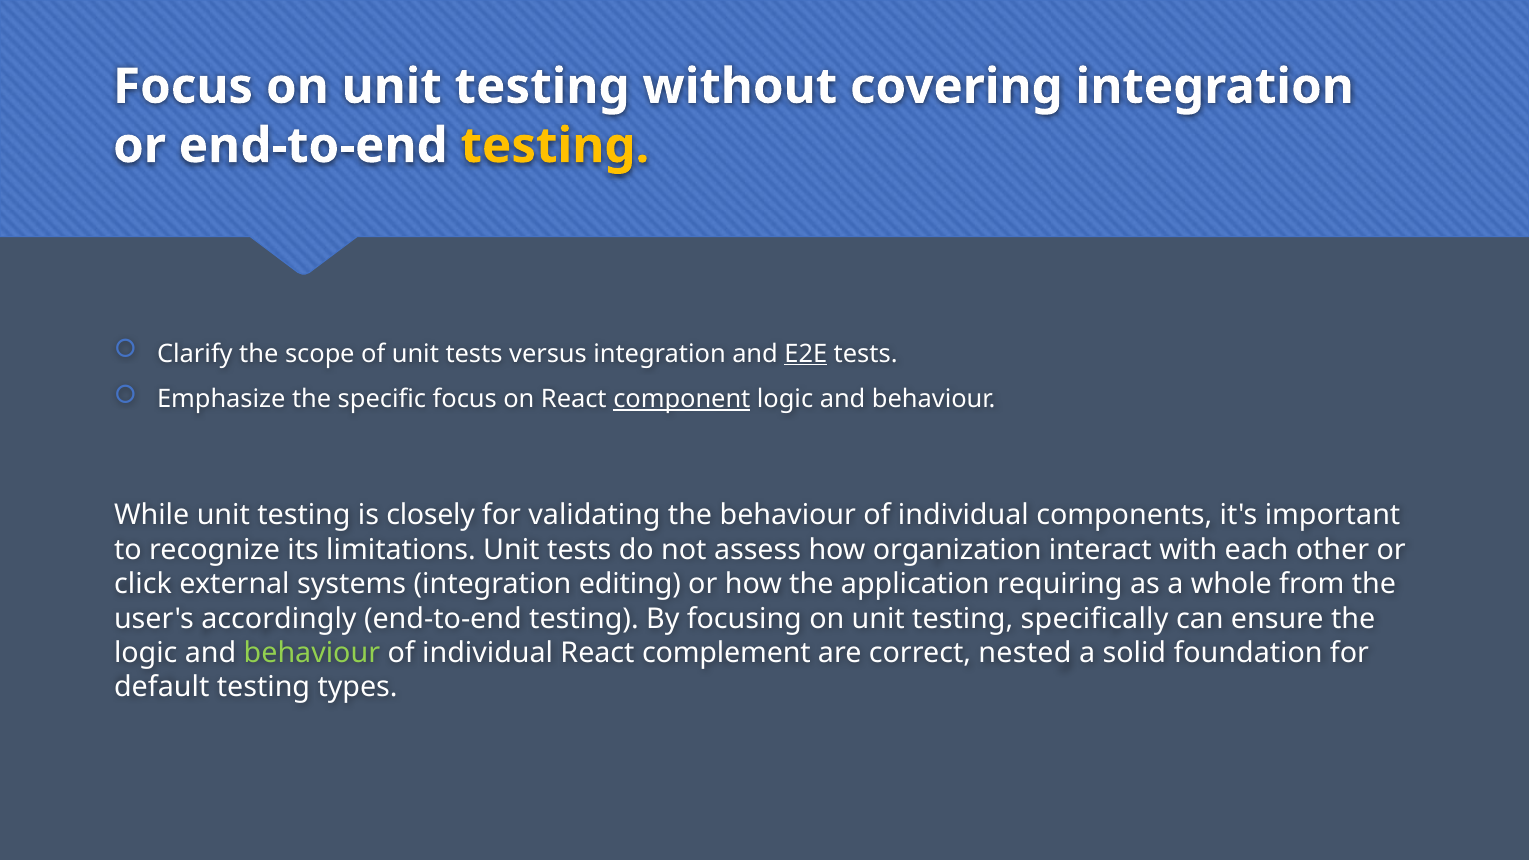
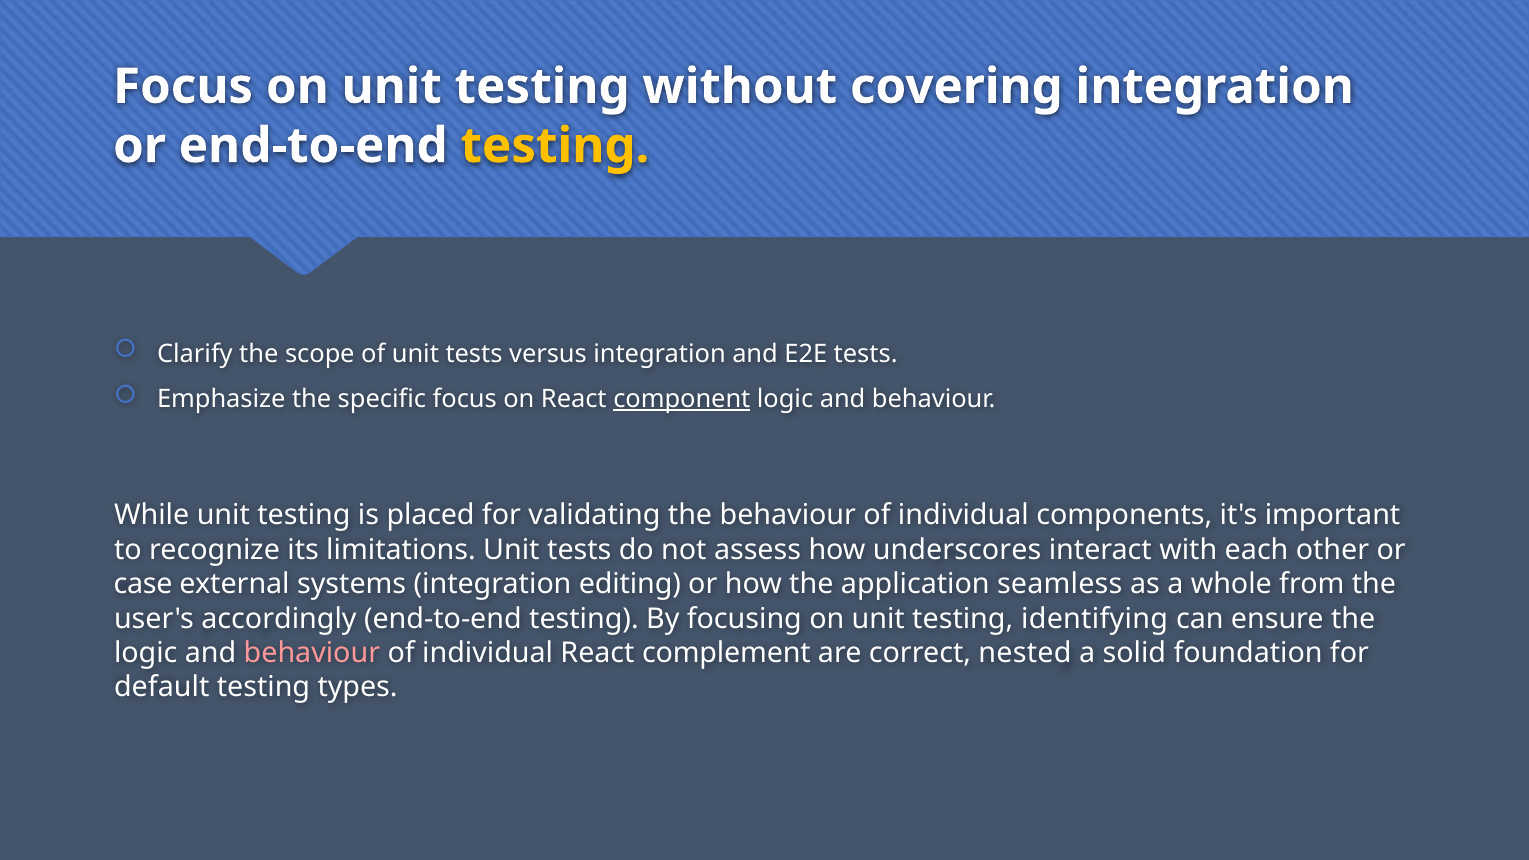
E2E underline: present -> none (806, 354)
closely: closely -> placed (431, 515)
organization: organization -> underscores (957, 550)
click: click -> case (143, 584)
requiring: requiring -> seamless (1060, 584)
specifically: specifically -> identifying (1095, 619)
behaviour colour: light green -> pink (312, 653)
